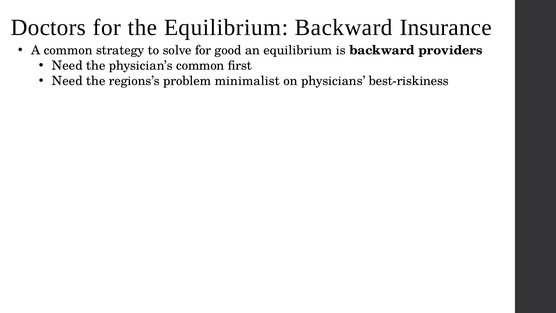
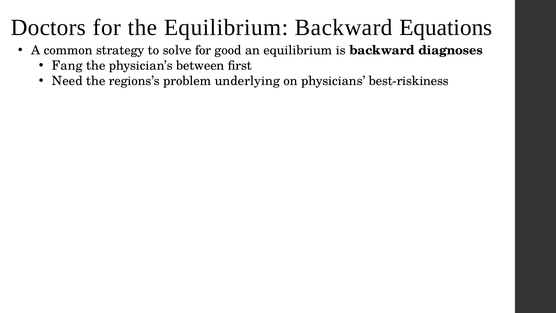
Insurance: Insurance -> Equations (446, 27)
providers: providers -> diagnoses (451, 50)
Need: Need -> Fang (67, 66)
physician’s common: common -> between (200, 66)
minimalist: minimalist -> underlying (247, 81)
